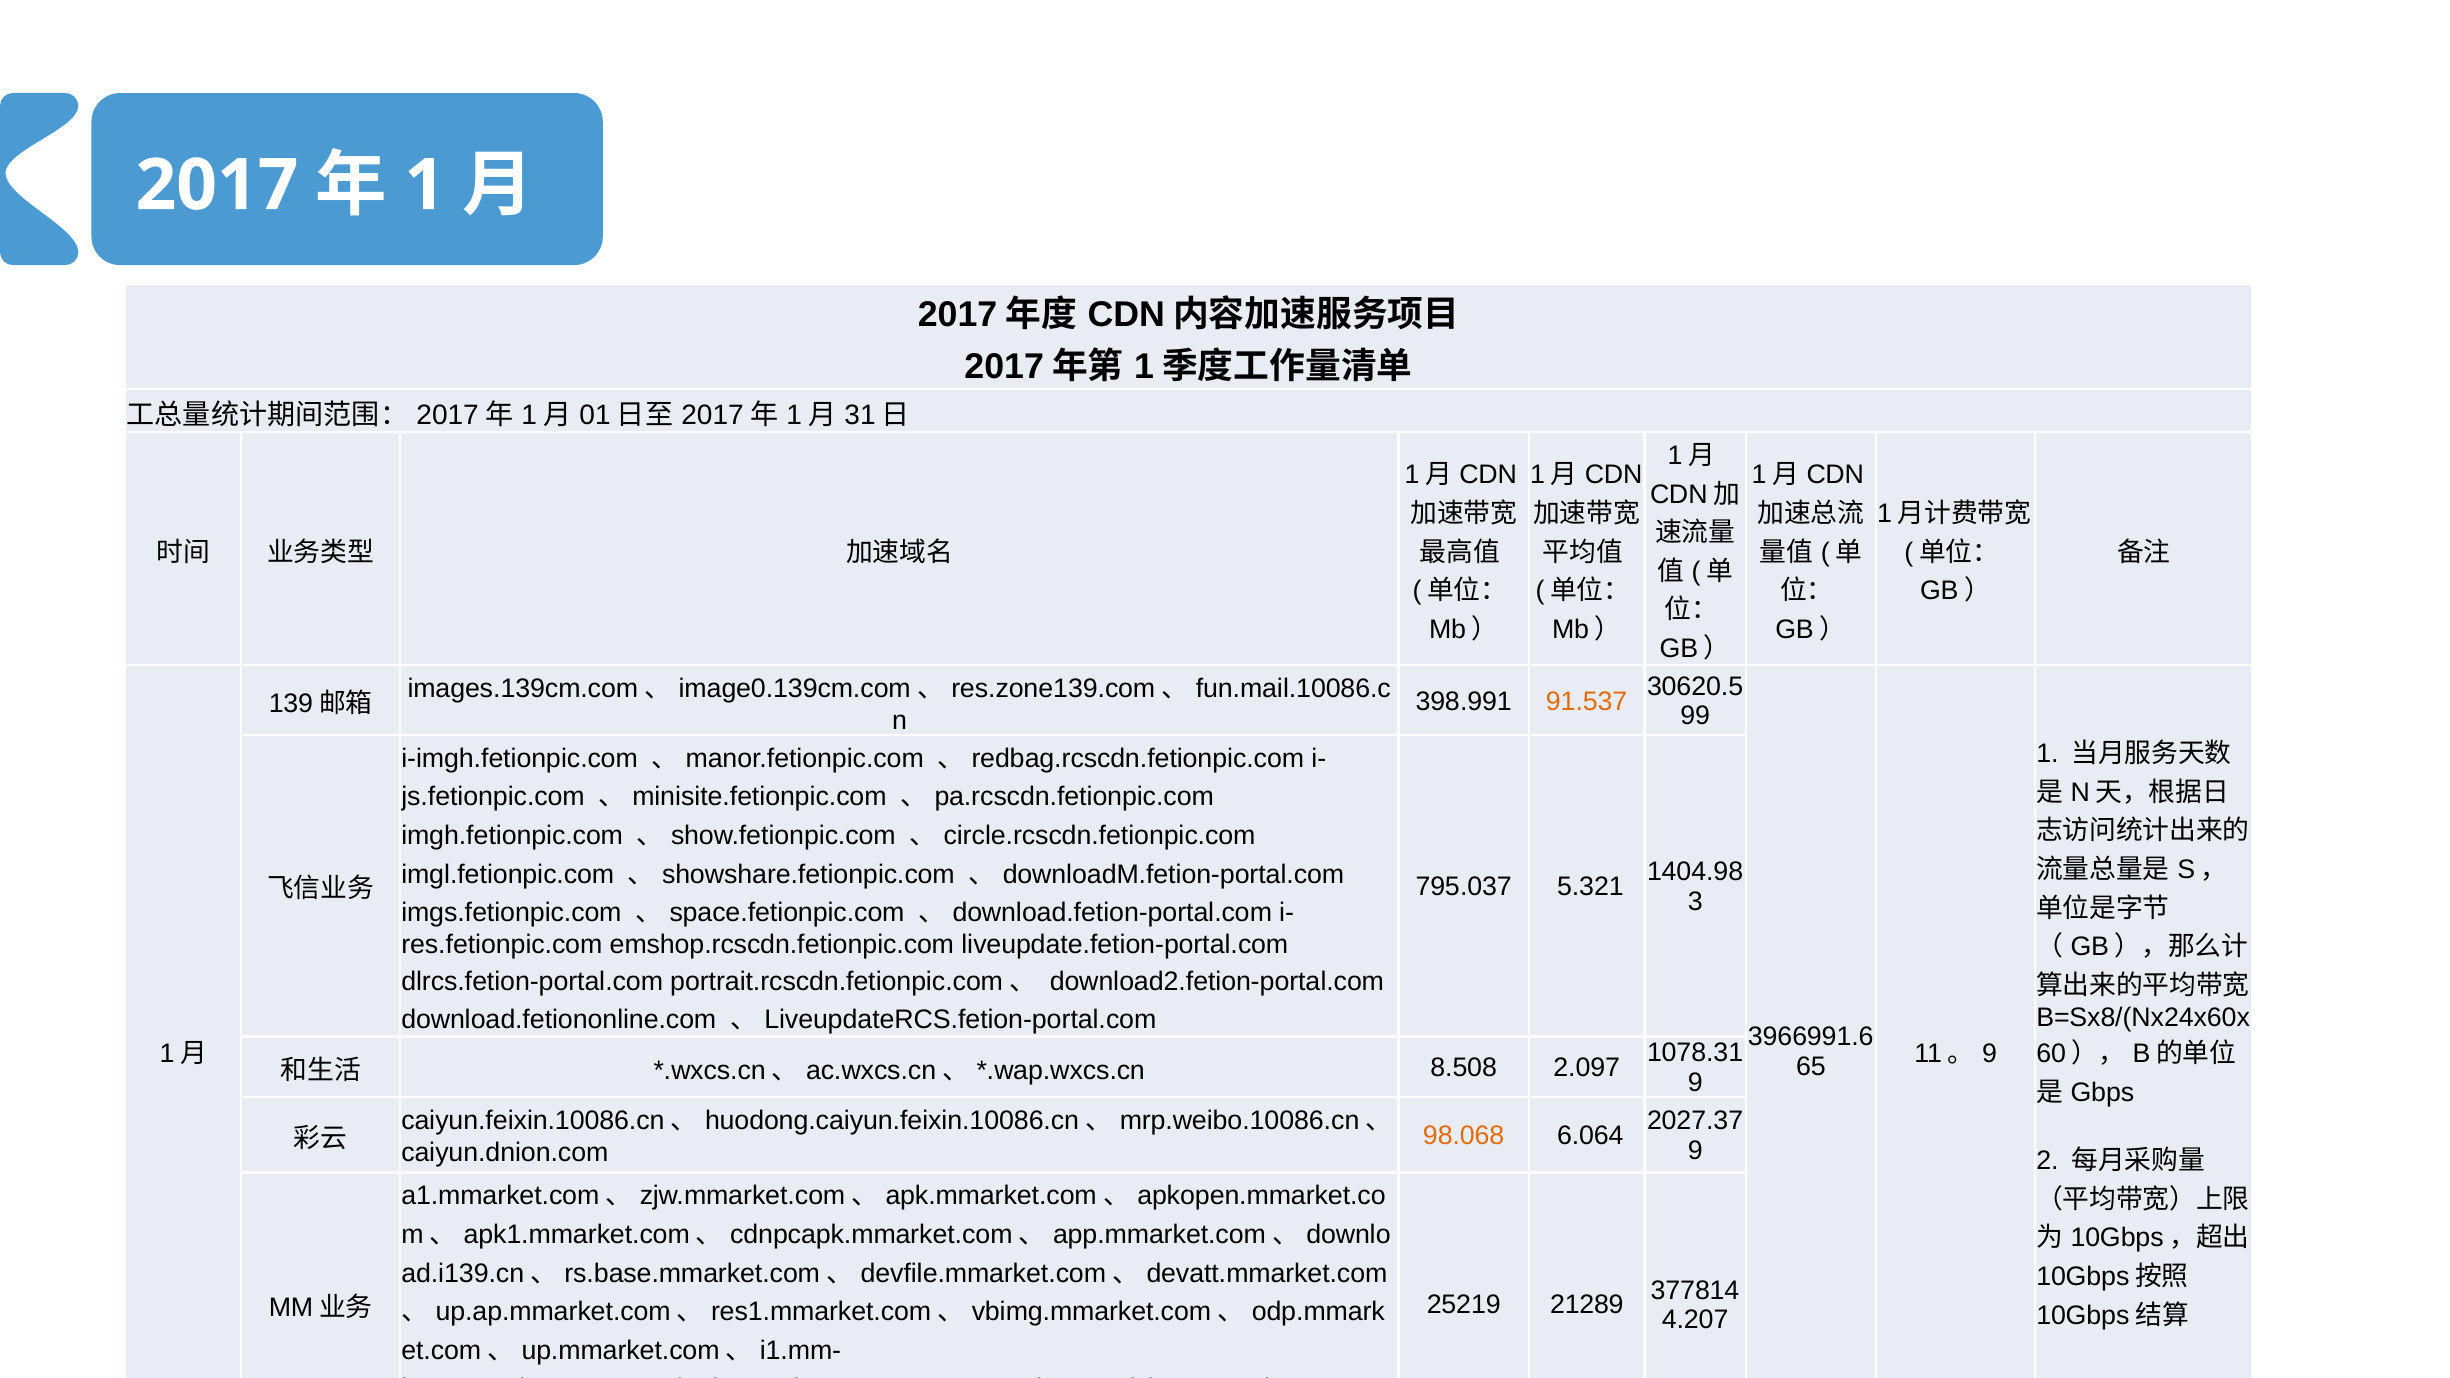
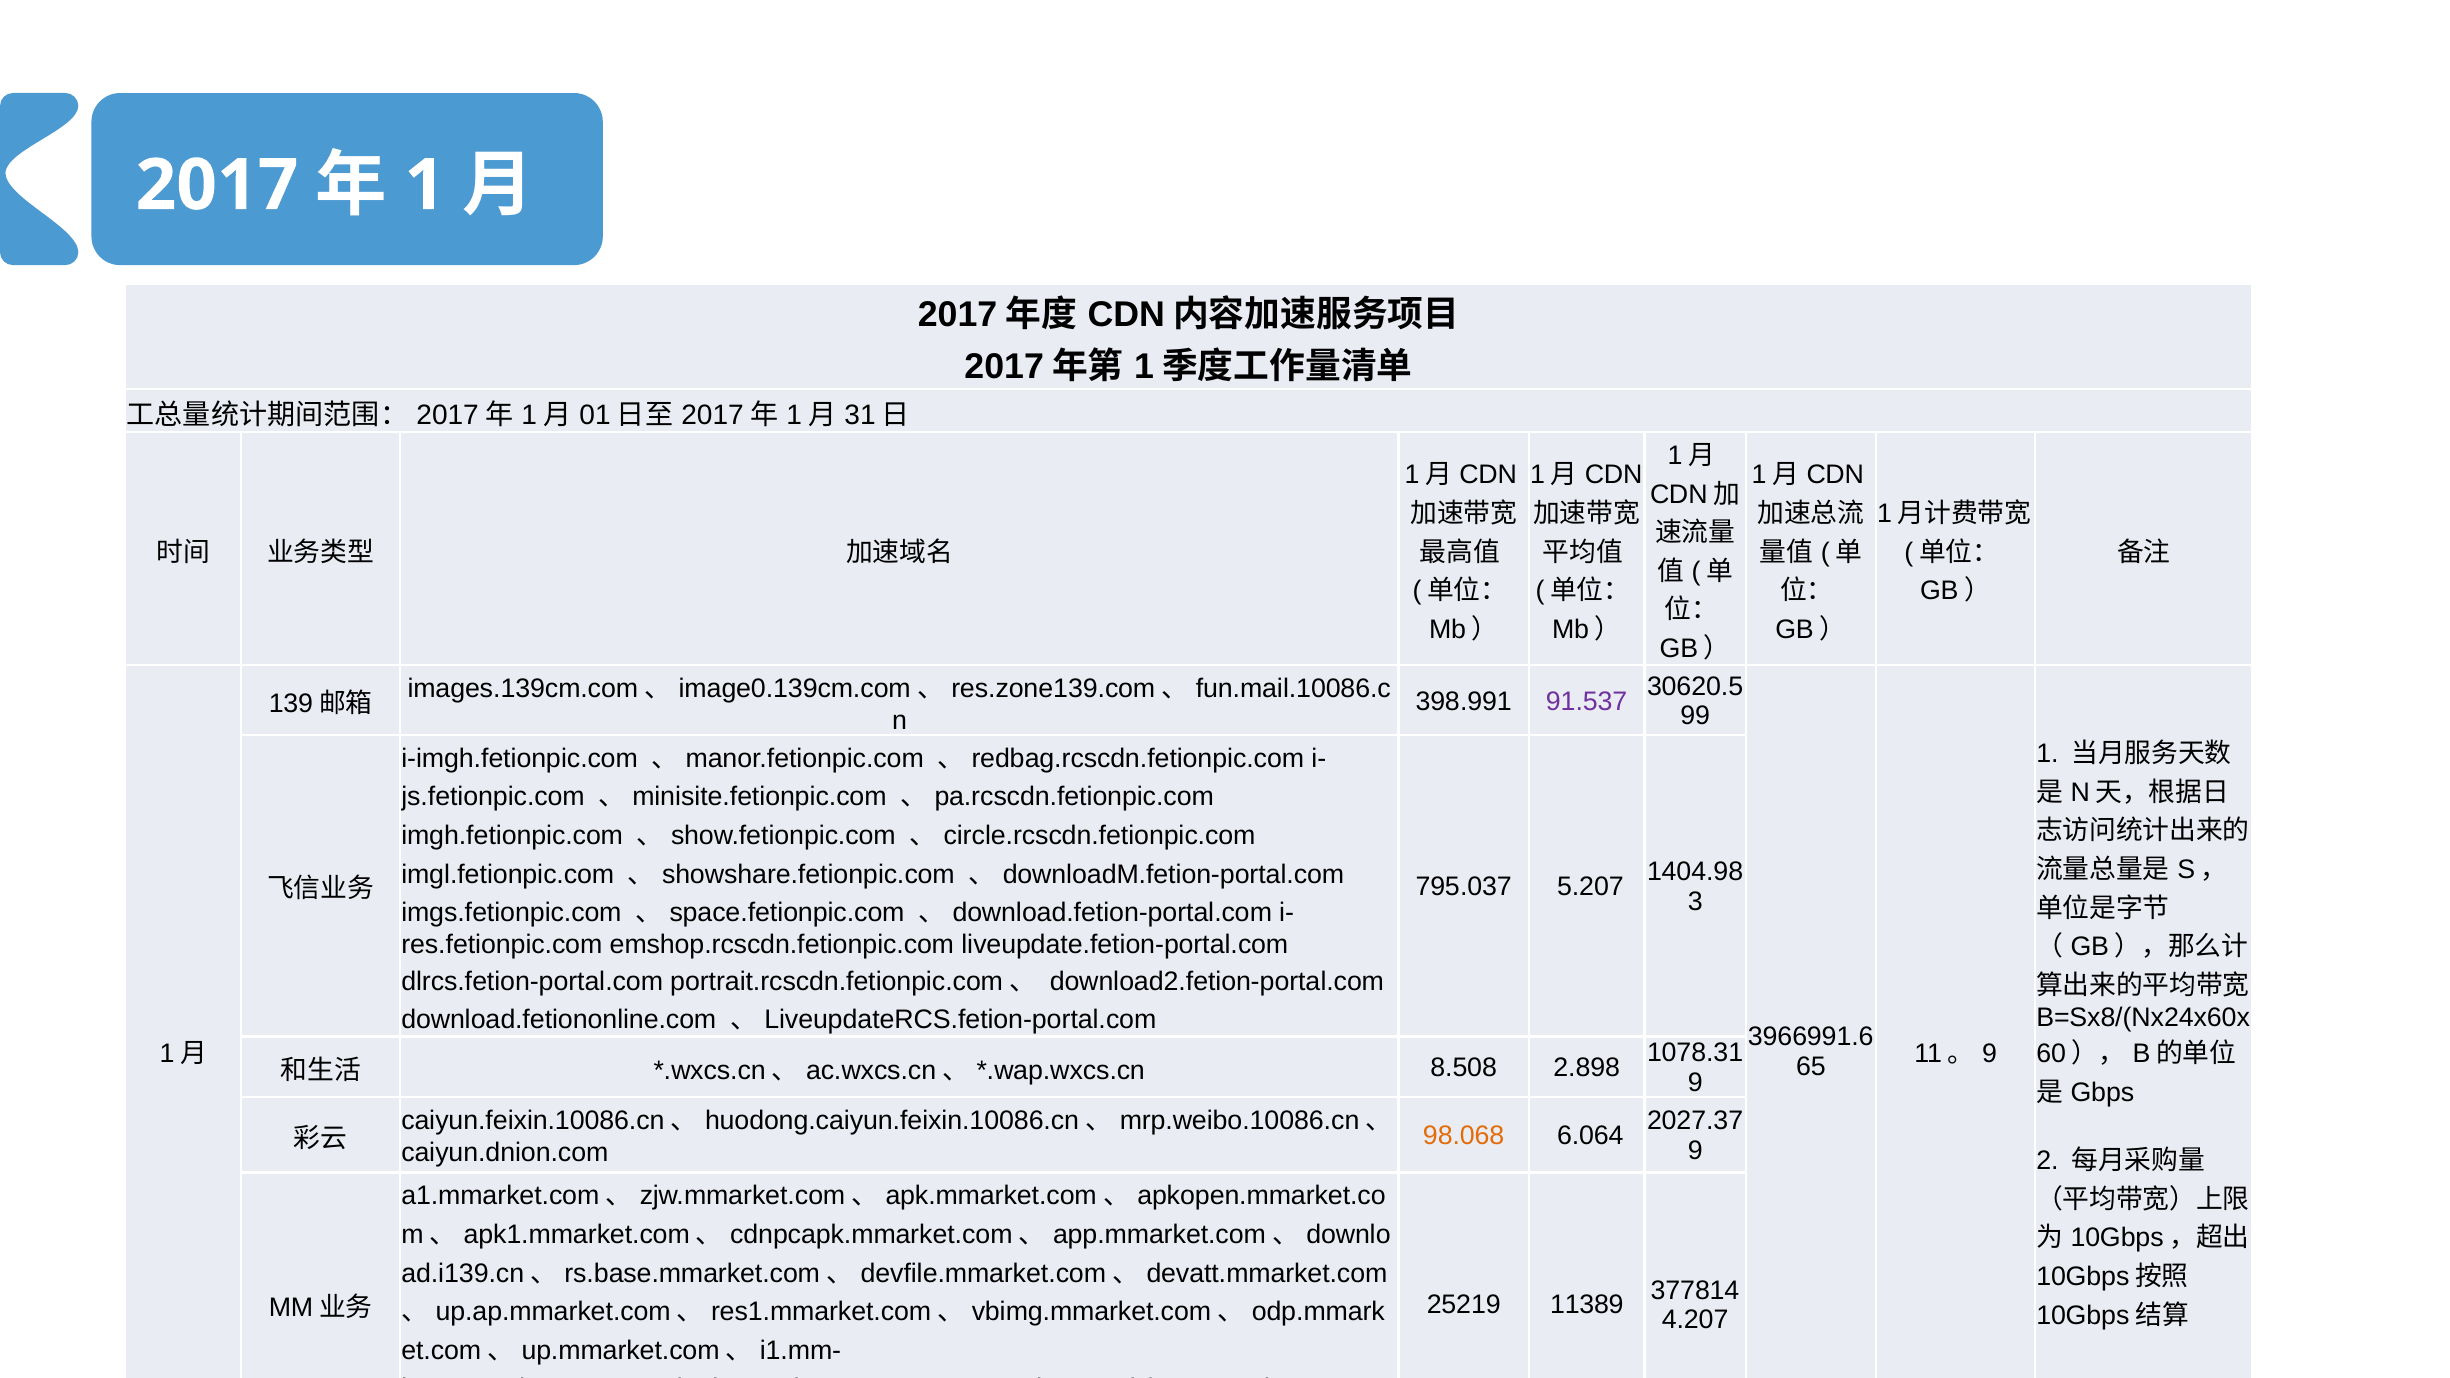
91.537 colour: orange -> purple (1587, 701)
5.321: 5.321 -> 5.207 (1590, 887)
2.097: 2.097 -> 2.898 (1587, 1068)
21289: 21289 -> 11389 (1587, 1305)
